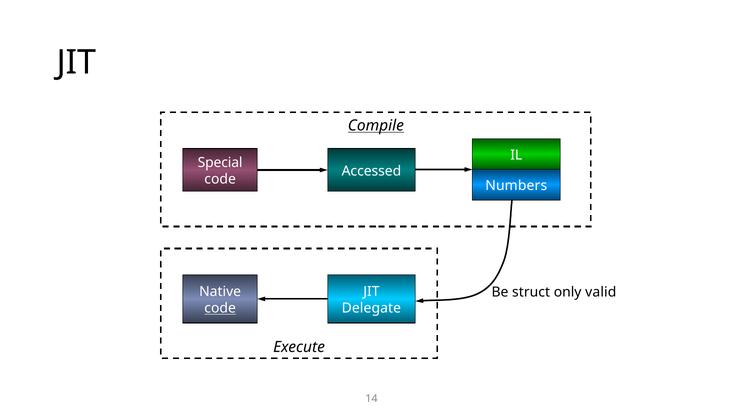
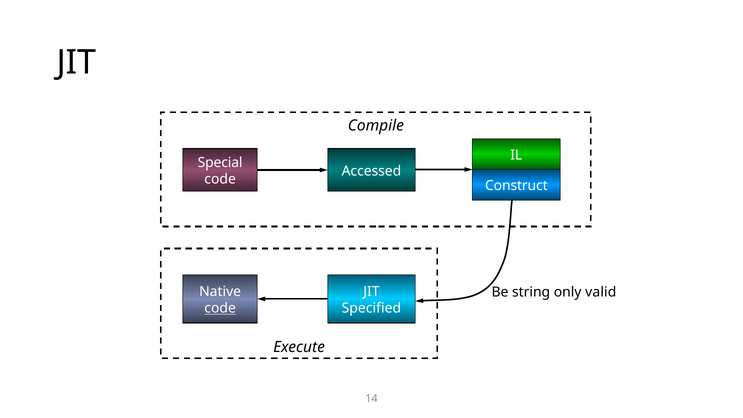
Compile underline: present -> none (376, 126)
Numbers: Numbers -> Construct (516, 186)
struct: struct -> string (531, 292)
Delegate: Delegate -> Specified (371, 308)
